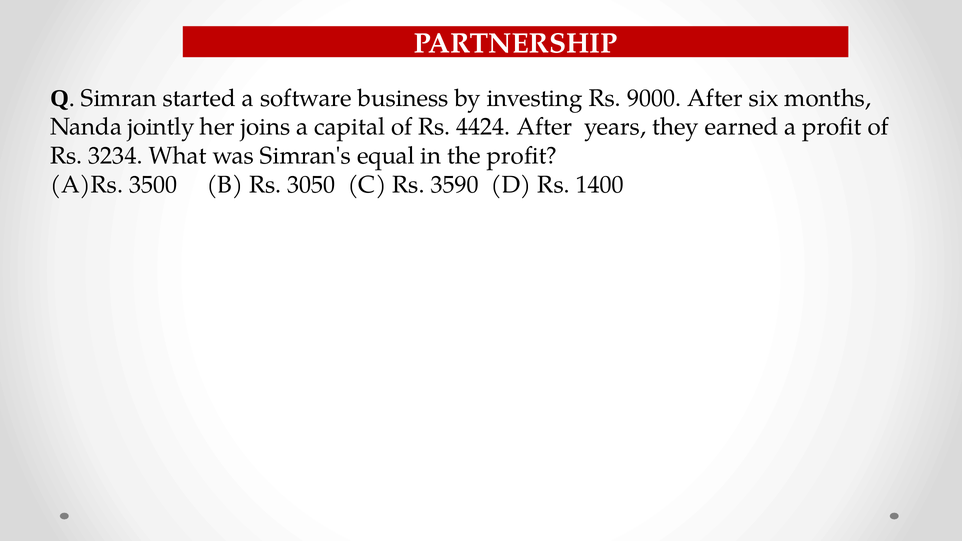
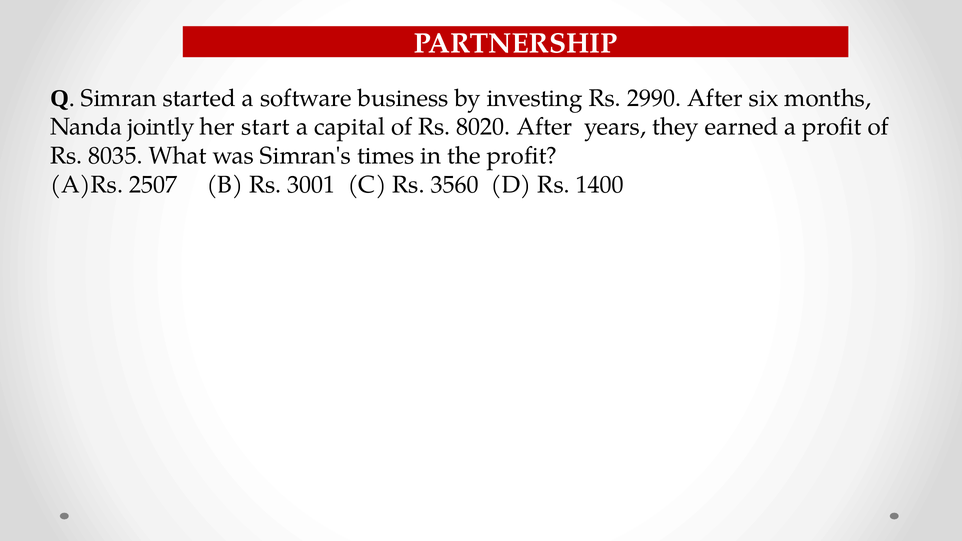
9000: 9000 -> 2990 (654, 98)
joins: joins -> start (265, 127)
4424: 4424 -> 8020 (483, 127)
3234: 3234 -> 8035 (115, 156)
equal: equal -> times (386, 156)
3500: 3500 -> 2507 (153, 185)
3050: 3050 -> 3001 (311, 185)
3590: 3590 -> 3560 (455, 185)
